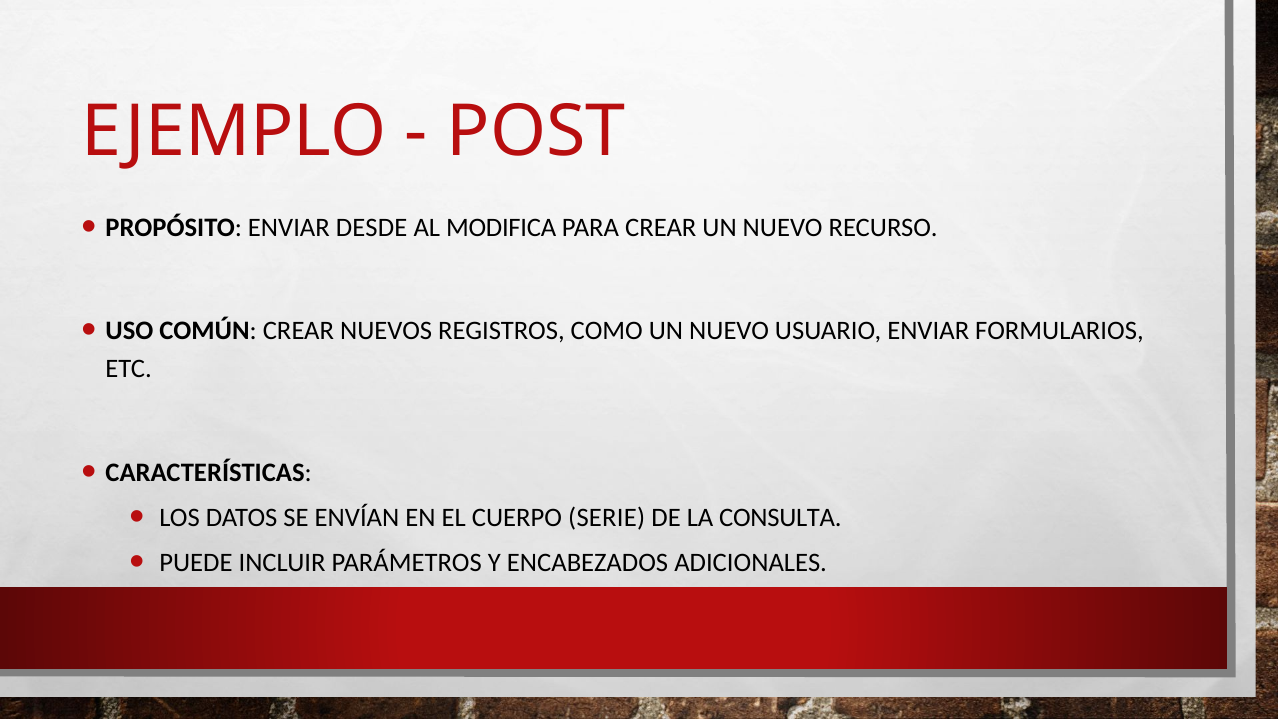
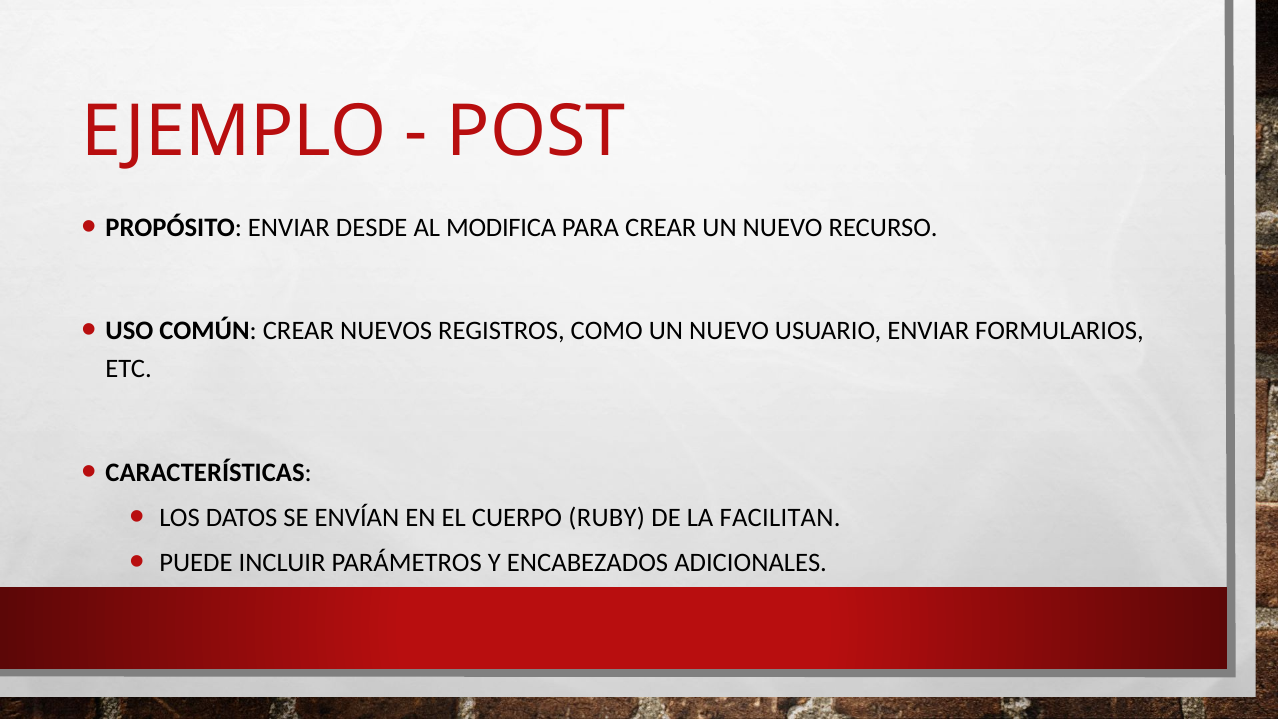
SERIE: SERIE -> RUBY (607, 517)
CONSULTA: CONSULTA -> FACILITAN (780, 517)
